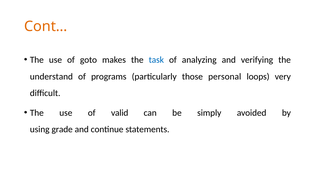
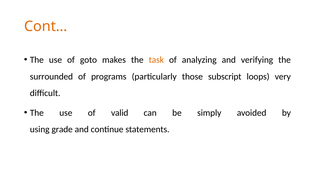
task colour: blue -> orange (156, 60)
understand: understand -> surrounded (51, 77)
personal: personal -> subscript (225, 77)
